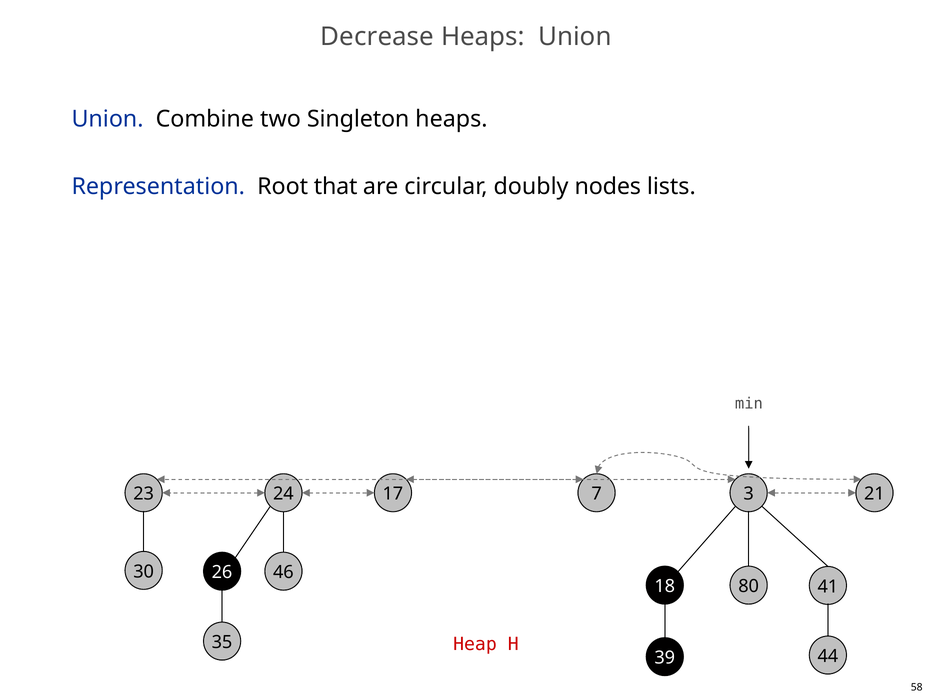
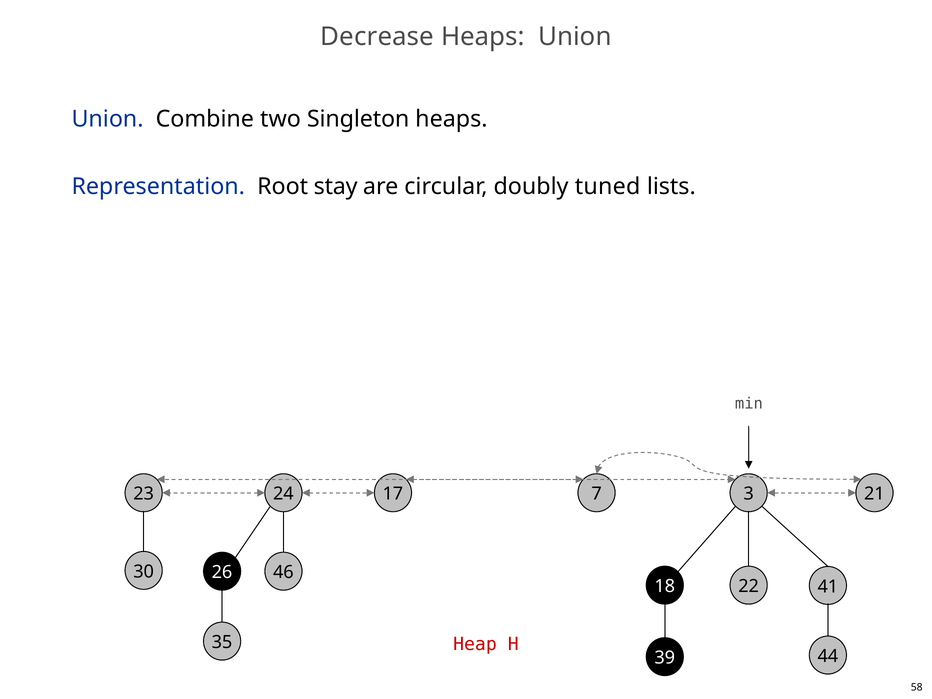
that: that -> stay (336, 186)
nodes: nodes -> tuned (608, 186)
80: 80 -> 22 (749, 586)
